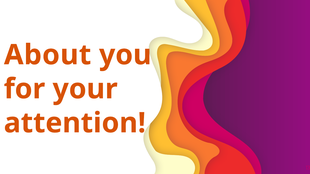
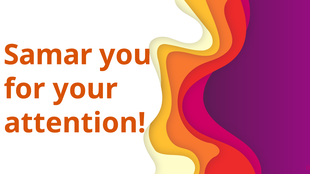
About: About -> Samar (48, 55)
